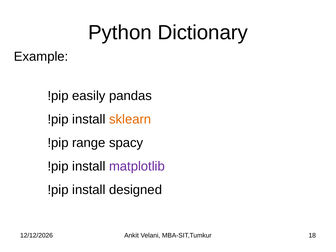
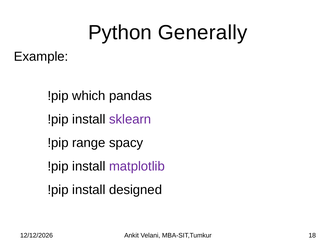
Dictionary: Dictionary -> Generally (203, 33)
easily: easily -> which (89, 96)
sklearn colour: orange -> purple (130, 119)
